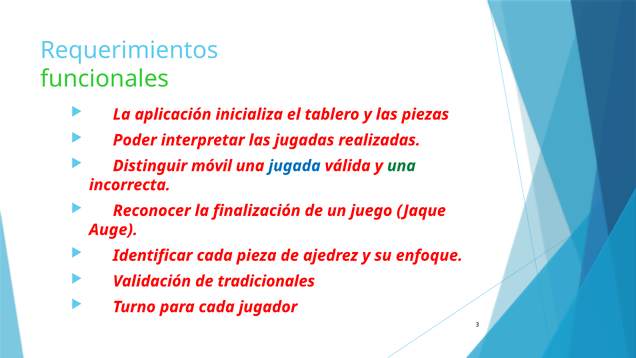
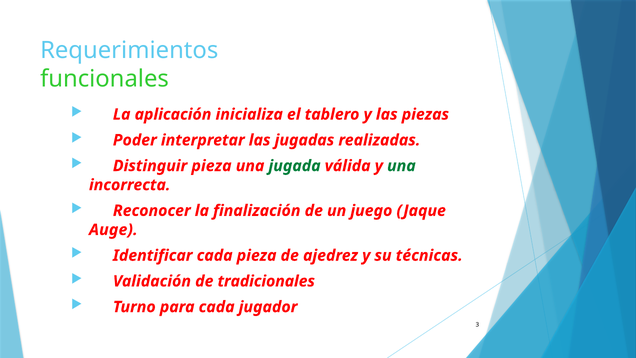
Distinguir móvil: móvil -> pieza (212, 166)
jugada colour: blue -> green (295, 166)
enfoque: enfoque -> técnicas (429, 255)
